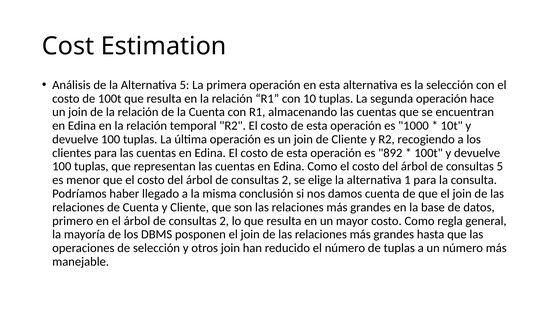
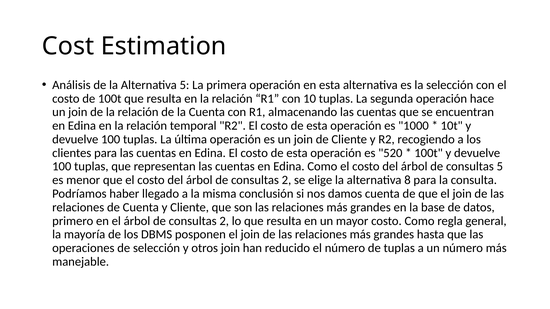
892: 892 -> 520 (390, 153)
1: 1 -> 8 (407, 180)
